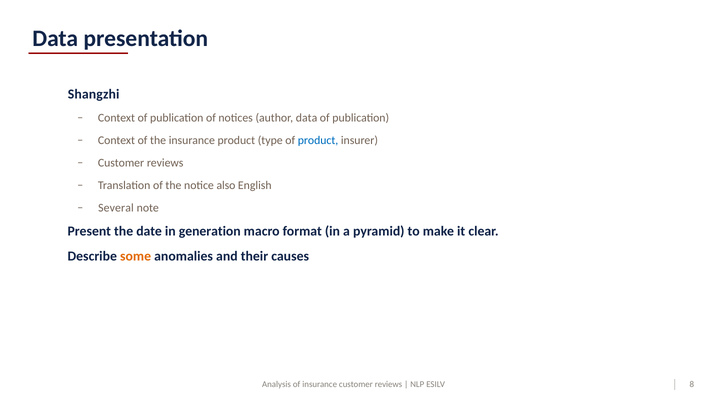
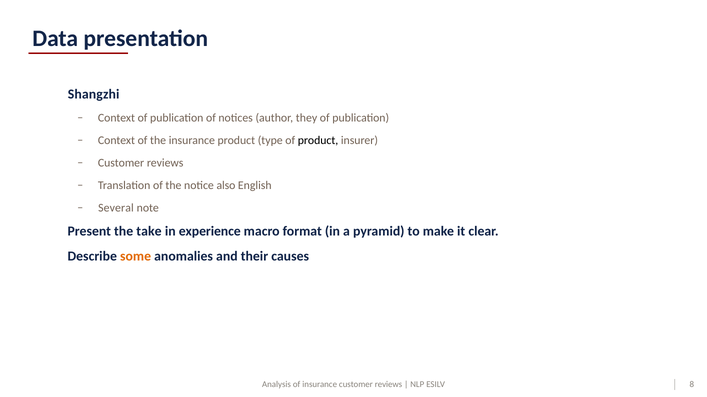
author data: data -> they (307, 118)
product colour: blue -> black (318, 141)
date: date -> take (149, 232)
generation: generation -> experience (210, 232)
